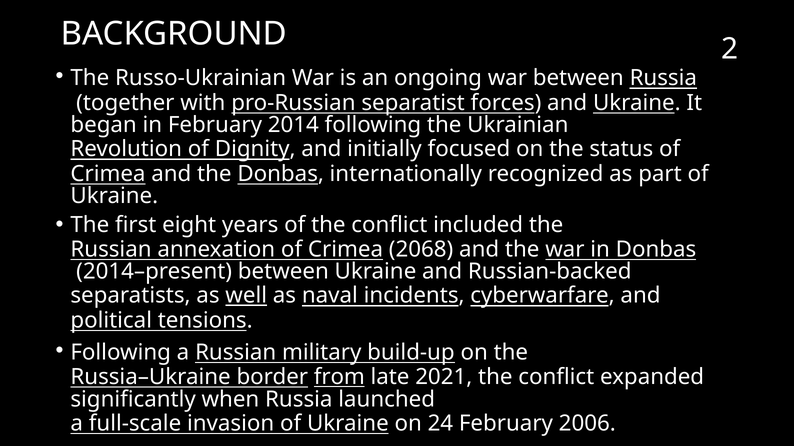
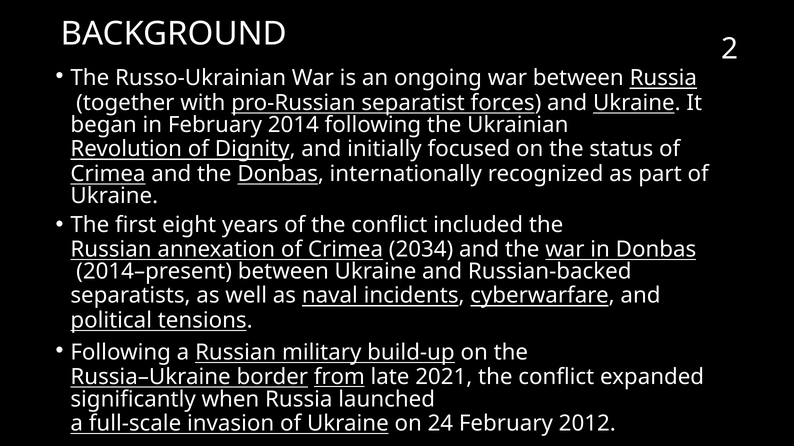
2068: 2068 -> 2034 (421, 250)
well underline: present -> none (246, 296)
2006: 2006 -> 2012 (587, 424)
